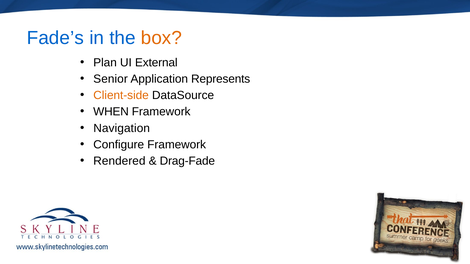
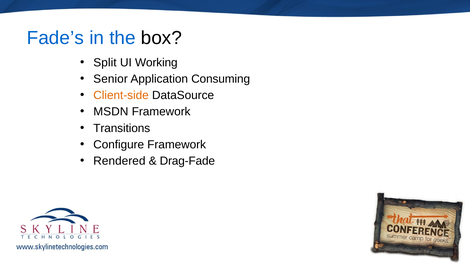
box colour: orange -> black (161, 38)
Plan: Plan -> Split (105, 63)
External: External -> Working (156, 63)
Represents: Represents -> Consuming (221, 79)
WHEN: WHEN -> MSDN (111, 112)
Navigation: Navigation -> Transitions (122, 128)
